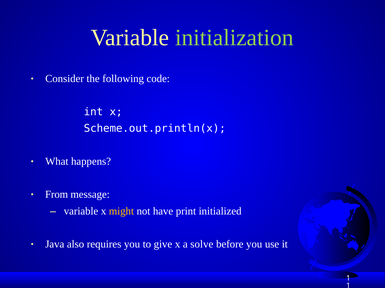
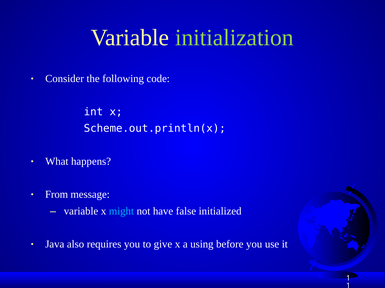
might colour: yellow -> light blue (121, 212)
print: print -> false (186, 212)
solve: solve -> using (202, 245)
